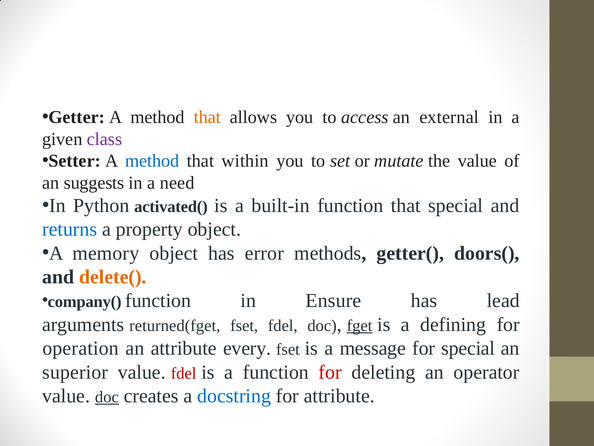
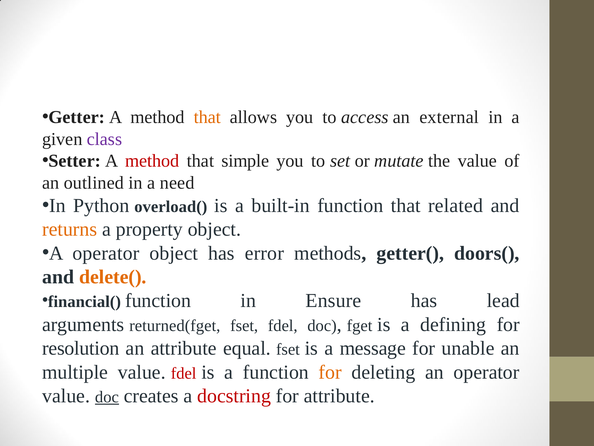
method colour: blue -> red (152, 161)
within: within -> simple (245, 161)
suggests: suggests -> outlined (94, 183)
activated(: activated( -> overload( (171, 206)
that special: special -> related (456, 205)
returns colour: blue -> orange (70, 229)
A memory: memory -> operator (106, 253)
company(: company( -> financial( (84, 302)
fget underline: present -> none (360, 325)
operation: operation -> resolution (81, 348)
every: every -> equal (247, 348)
for special: special -> unable (468, 348)
superior: superior -> multiple (75, 372)
for colour: red -> orange (330, 372)
docstring colour: blue -> red (234, 395)
